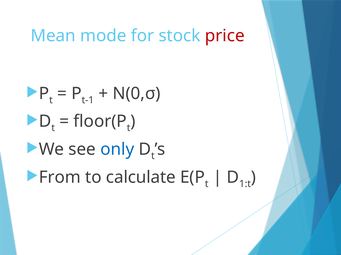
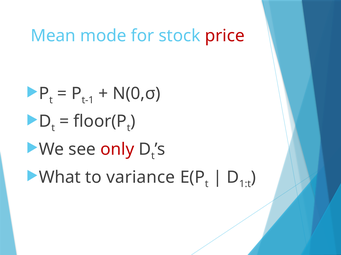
only colour: blue -> red (117, 150)
From: From -> What (60, 178)
calculate: calculate -> variance (141, 178)
